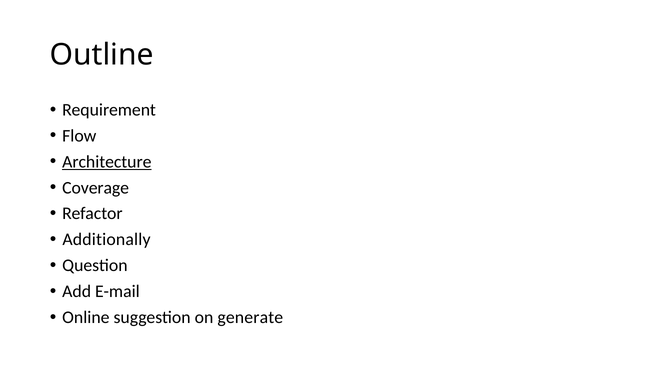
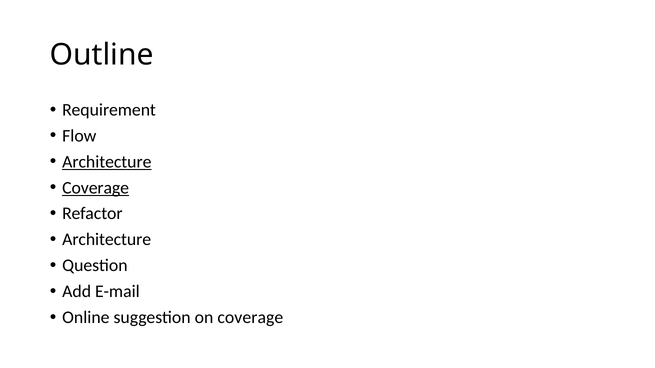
Coverage underline: none -> present (96, 188)
Additionally: Additionally -> Architecture (107, 240)
on generate: generate -> coverage (250, 318)
